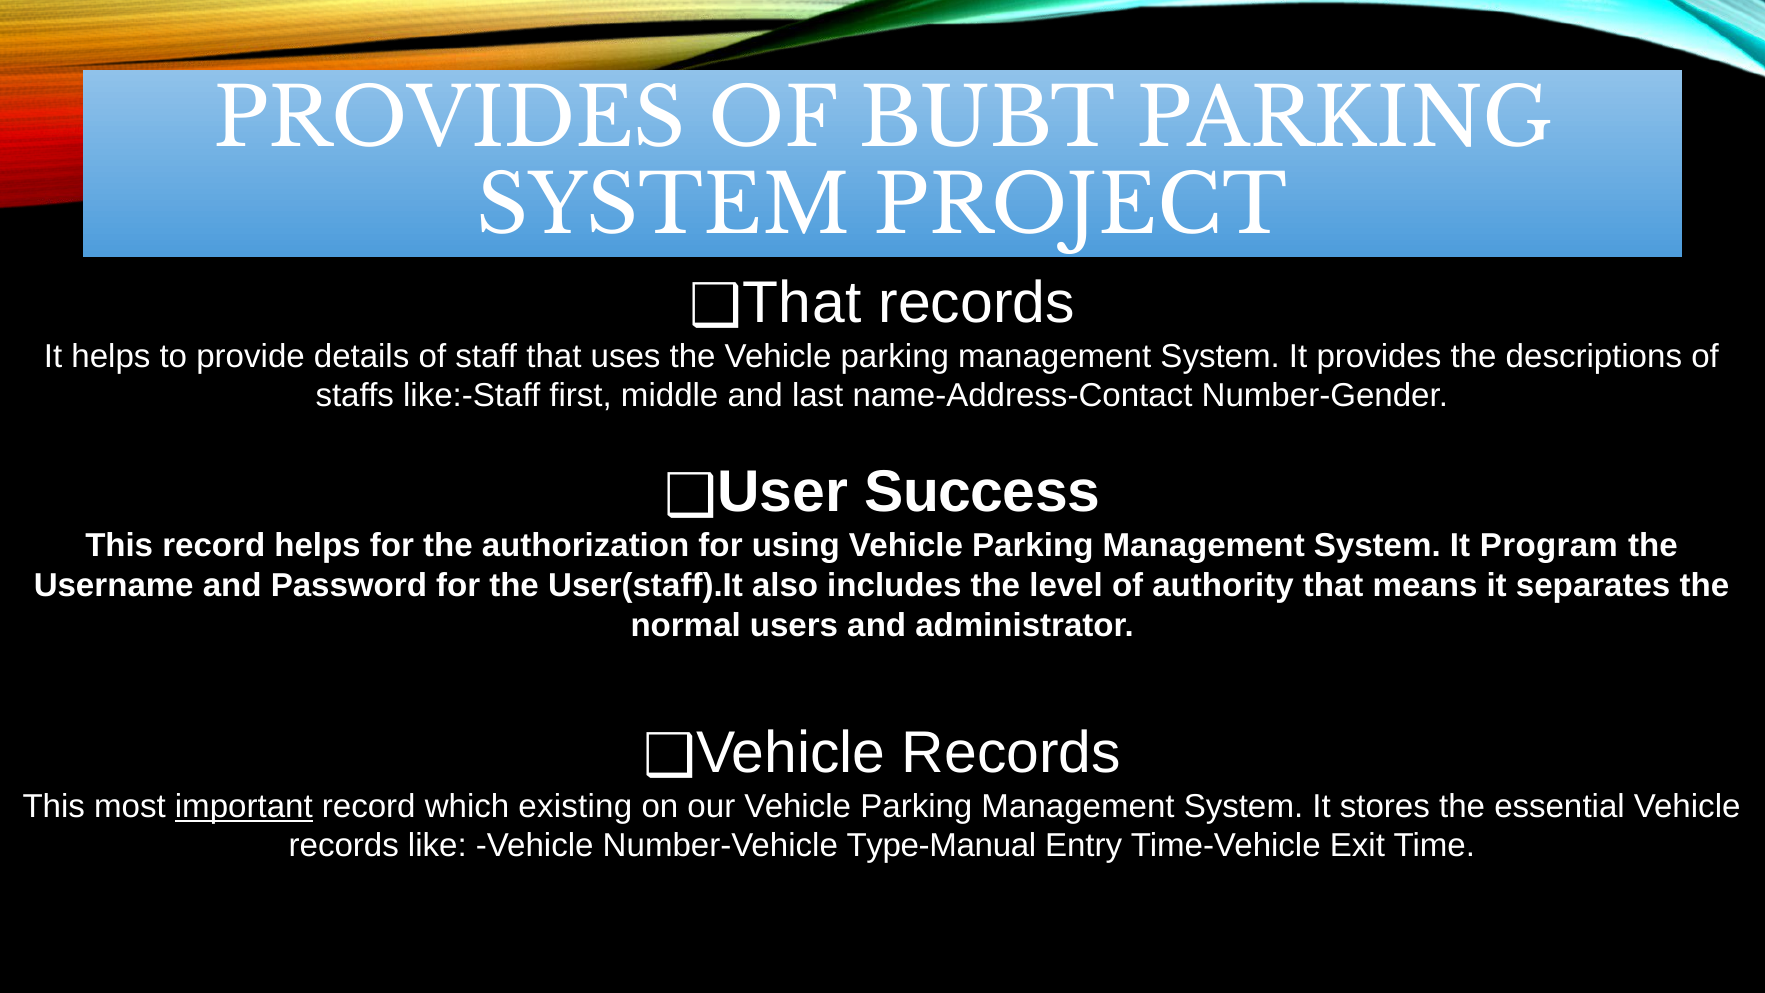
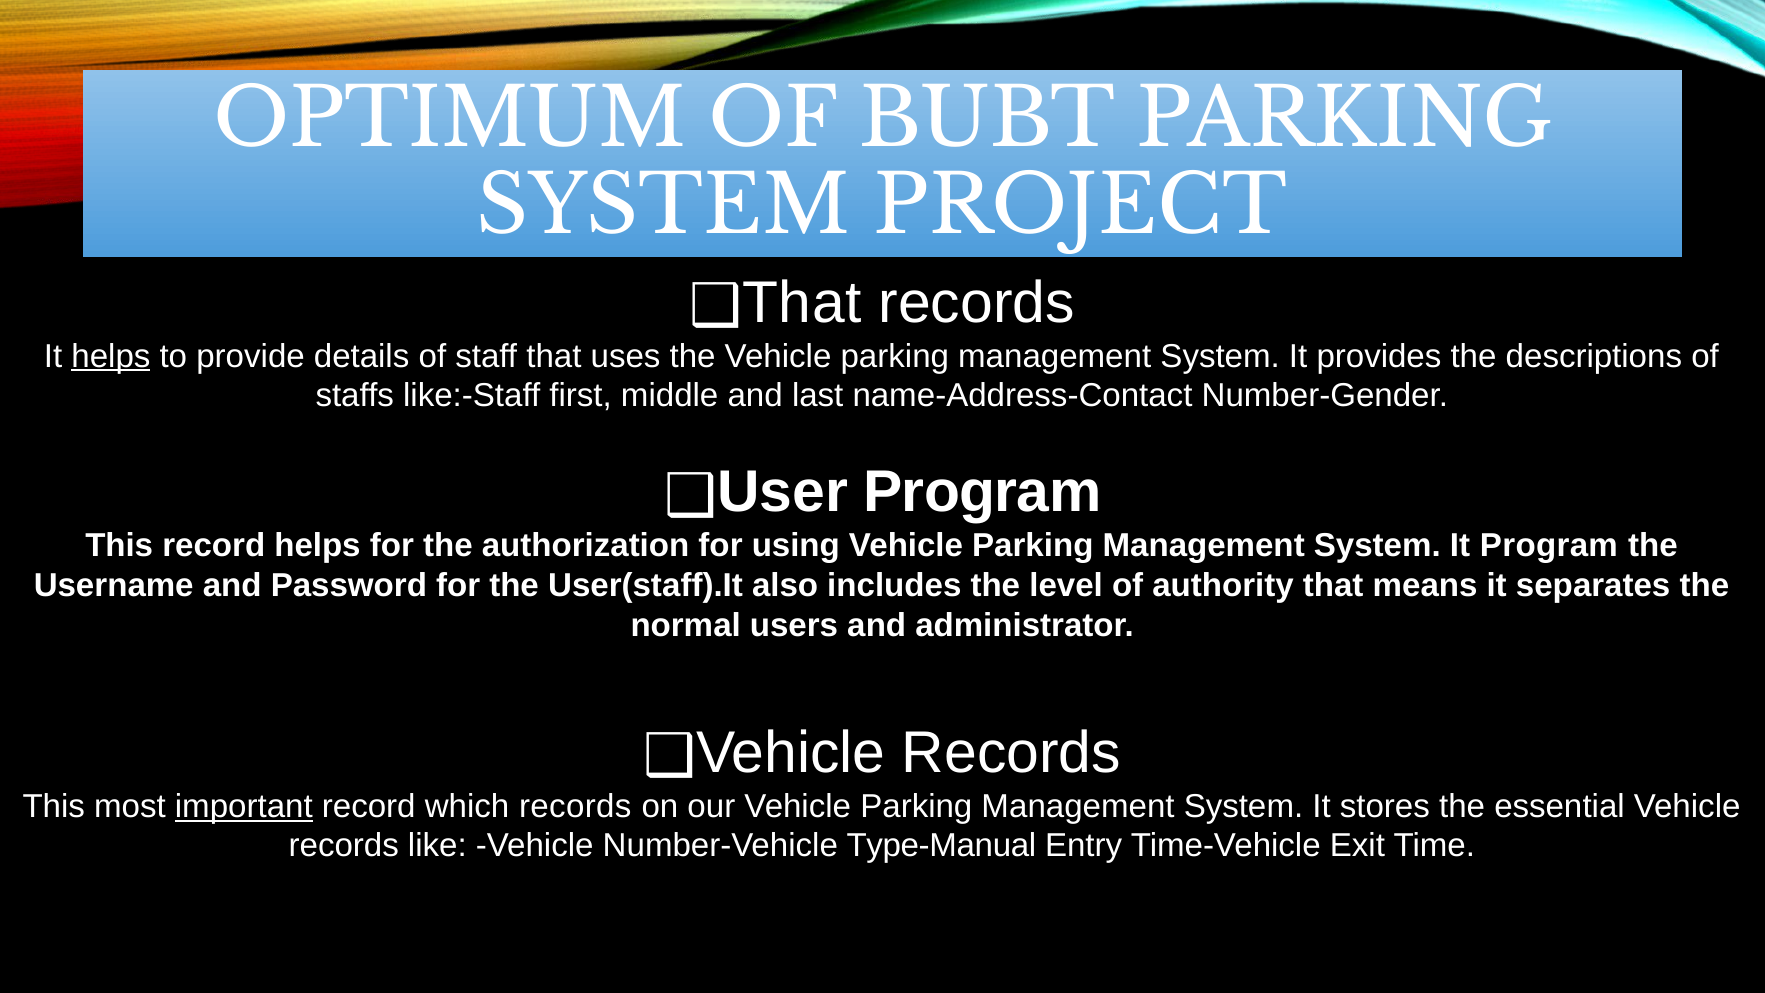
PROVIDES: PROVIDES -> OPTIMUM (450, 119)
helps underline: none -> present (111, 356)
User Success: Success -> Program (982, 492)
which existing: existing -> records (575, 806)
